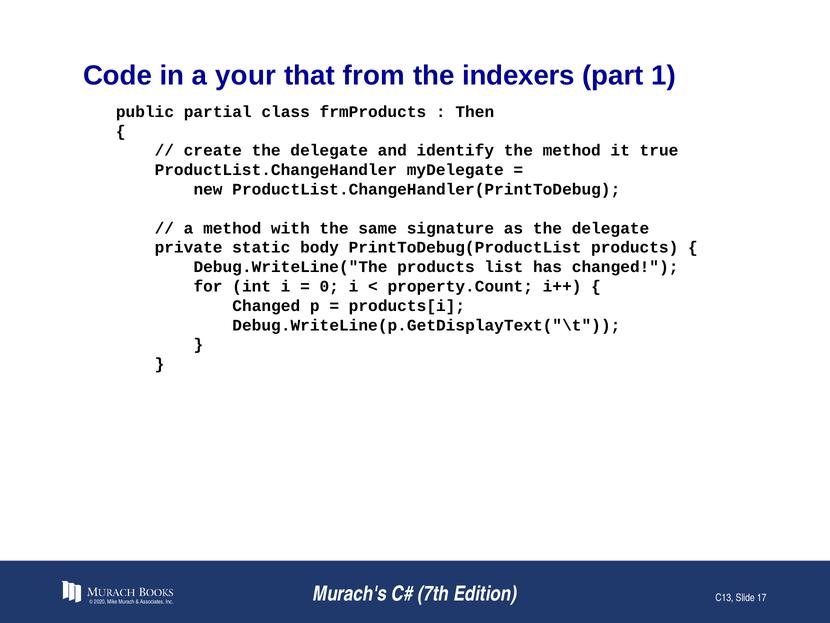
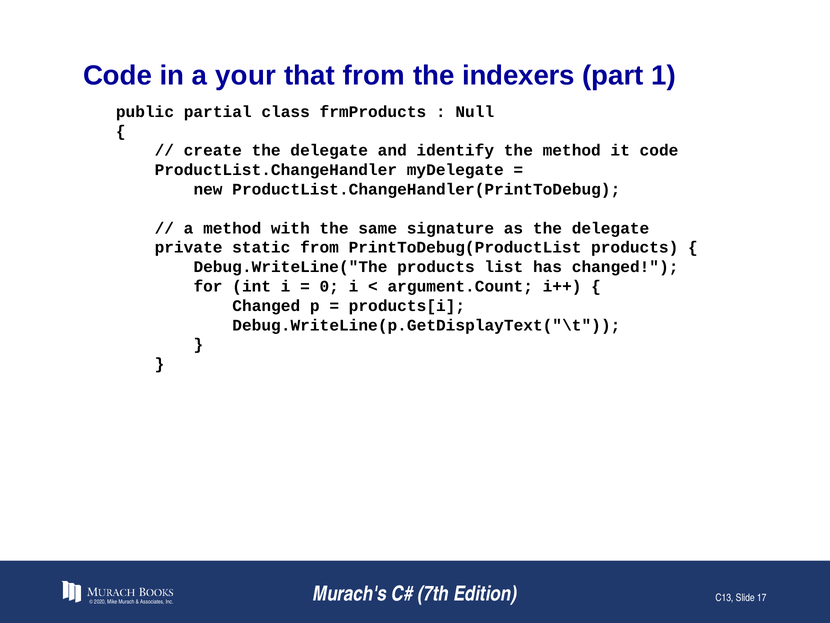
Then: Then -> Null (475, 112)
it true: true -> code (659, 151)
static body: body -> from (320, 247)
property.Count: property.Count -> argument.Count (460, 286)
